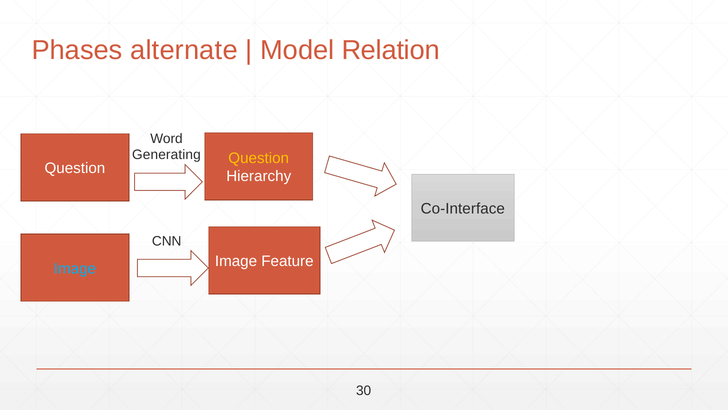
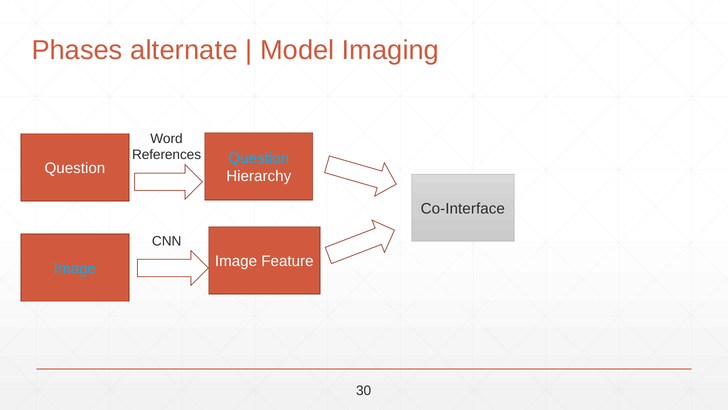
Relation: Relation -> Imaging (390, 50)
Generating: Generating -> References (167, 155)
Question colour: yellow -> light blue (259, 158)
